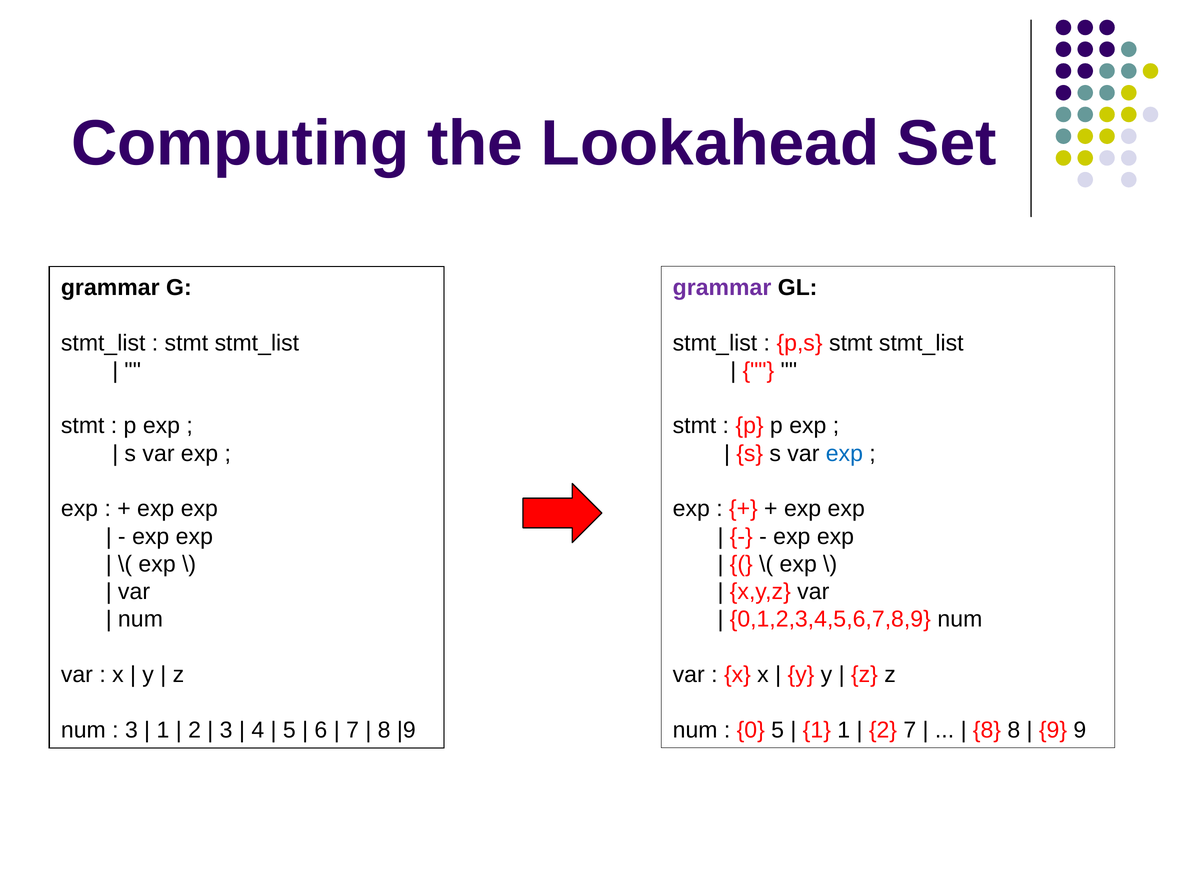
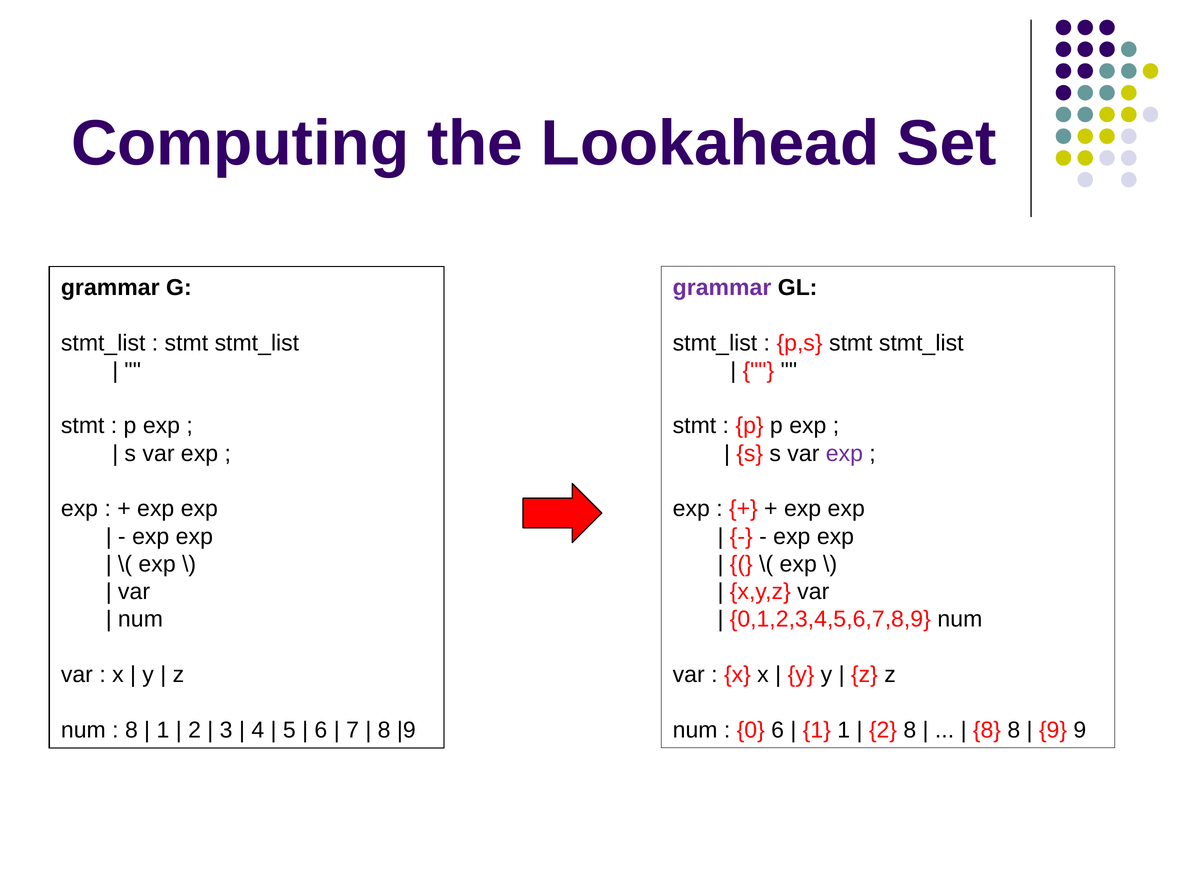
exp colour: blue -> purple (844, 454)
3: 3 -> 8 (131, 730)
0 5: 5 -> 6 (778, 730)
2 7: 7 -> 8 (910, 730)
